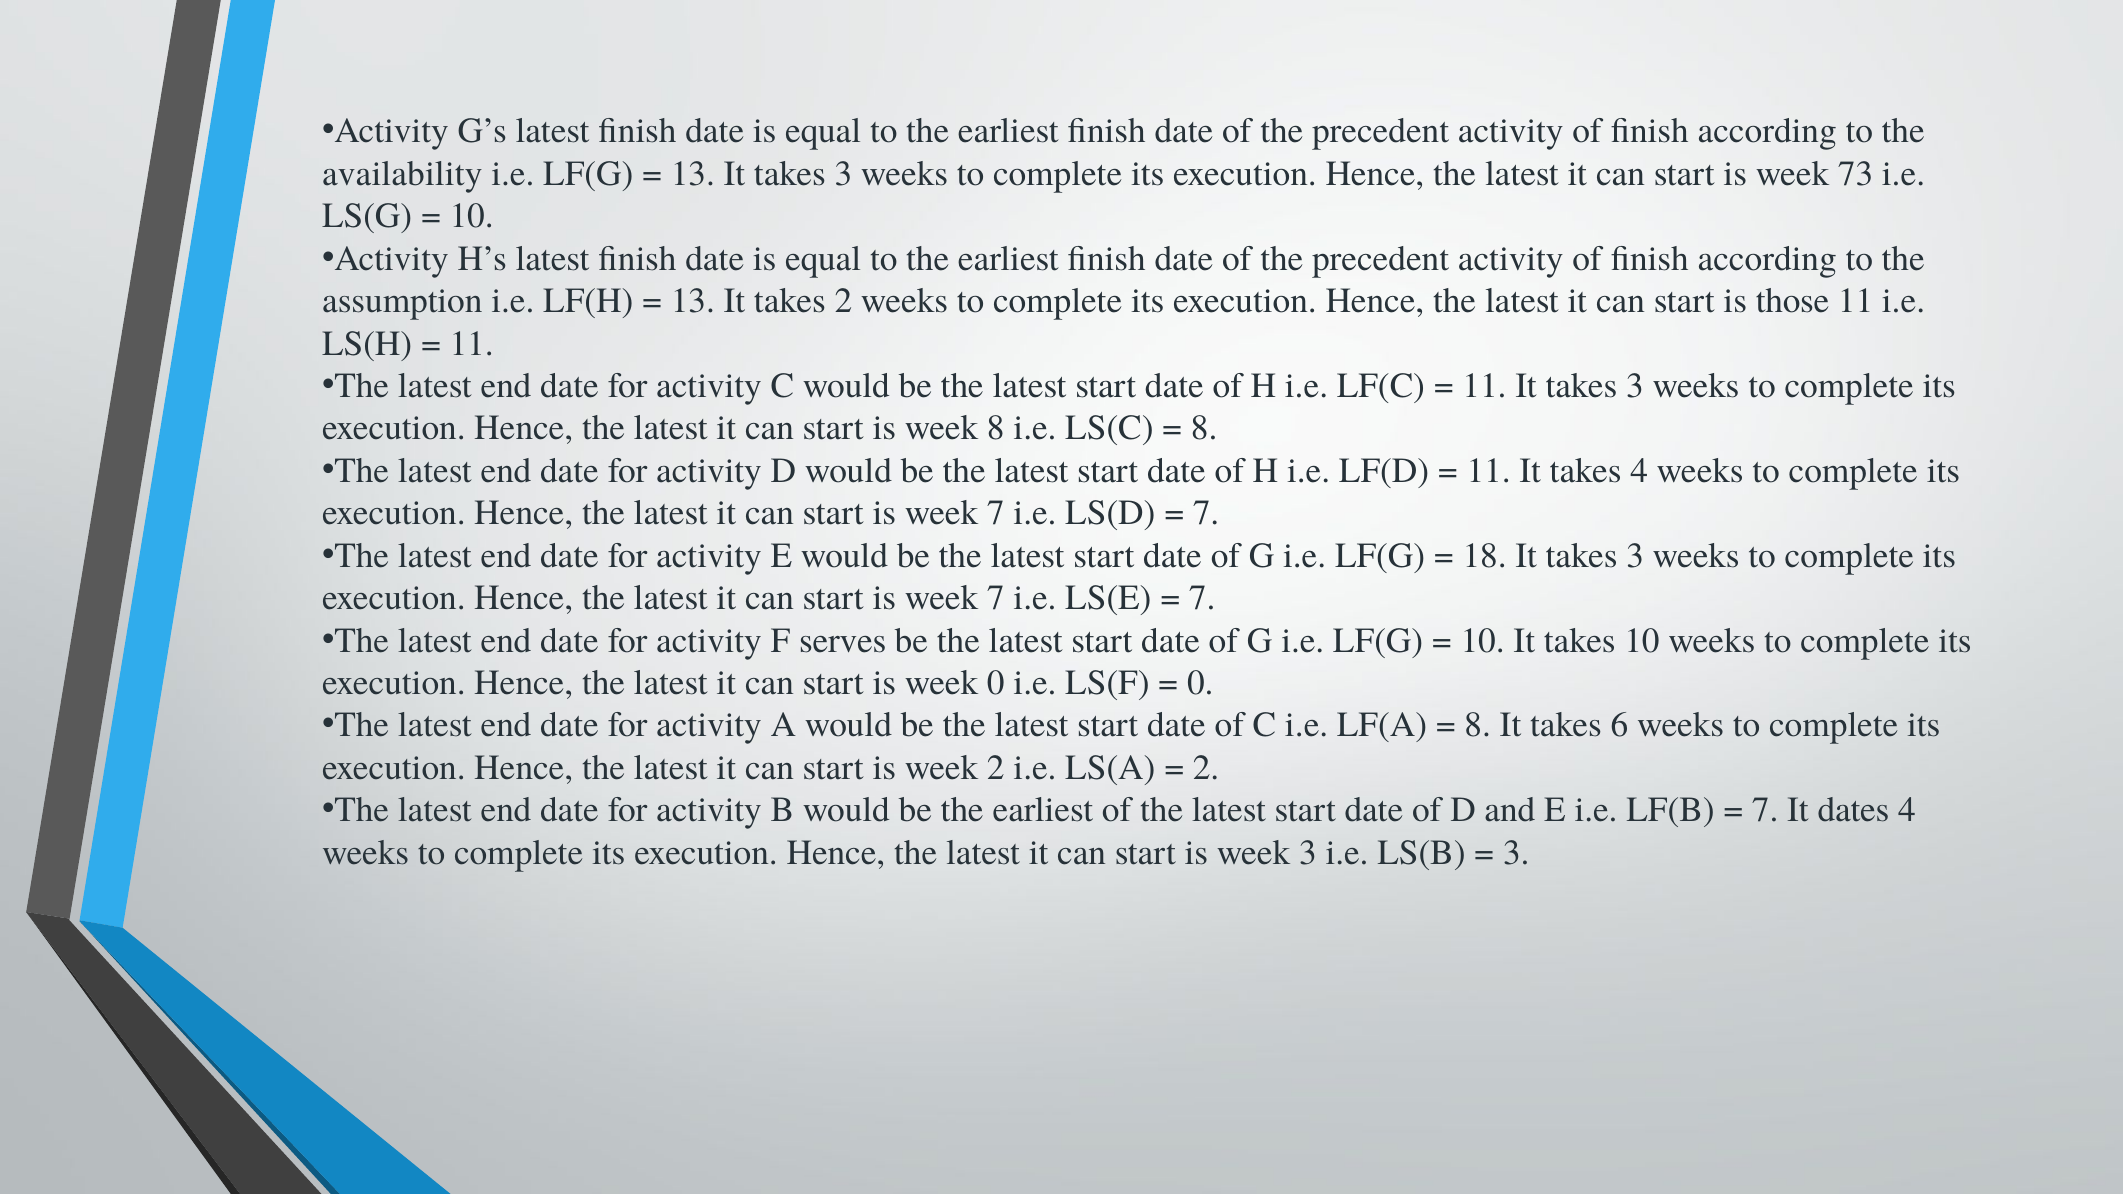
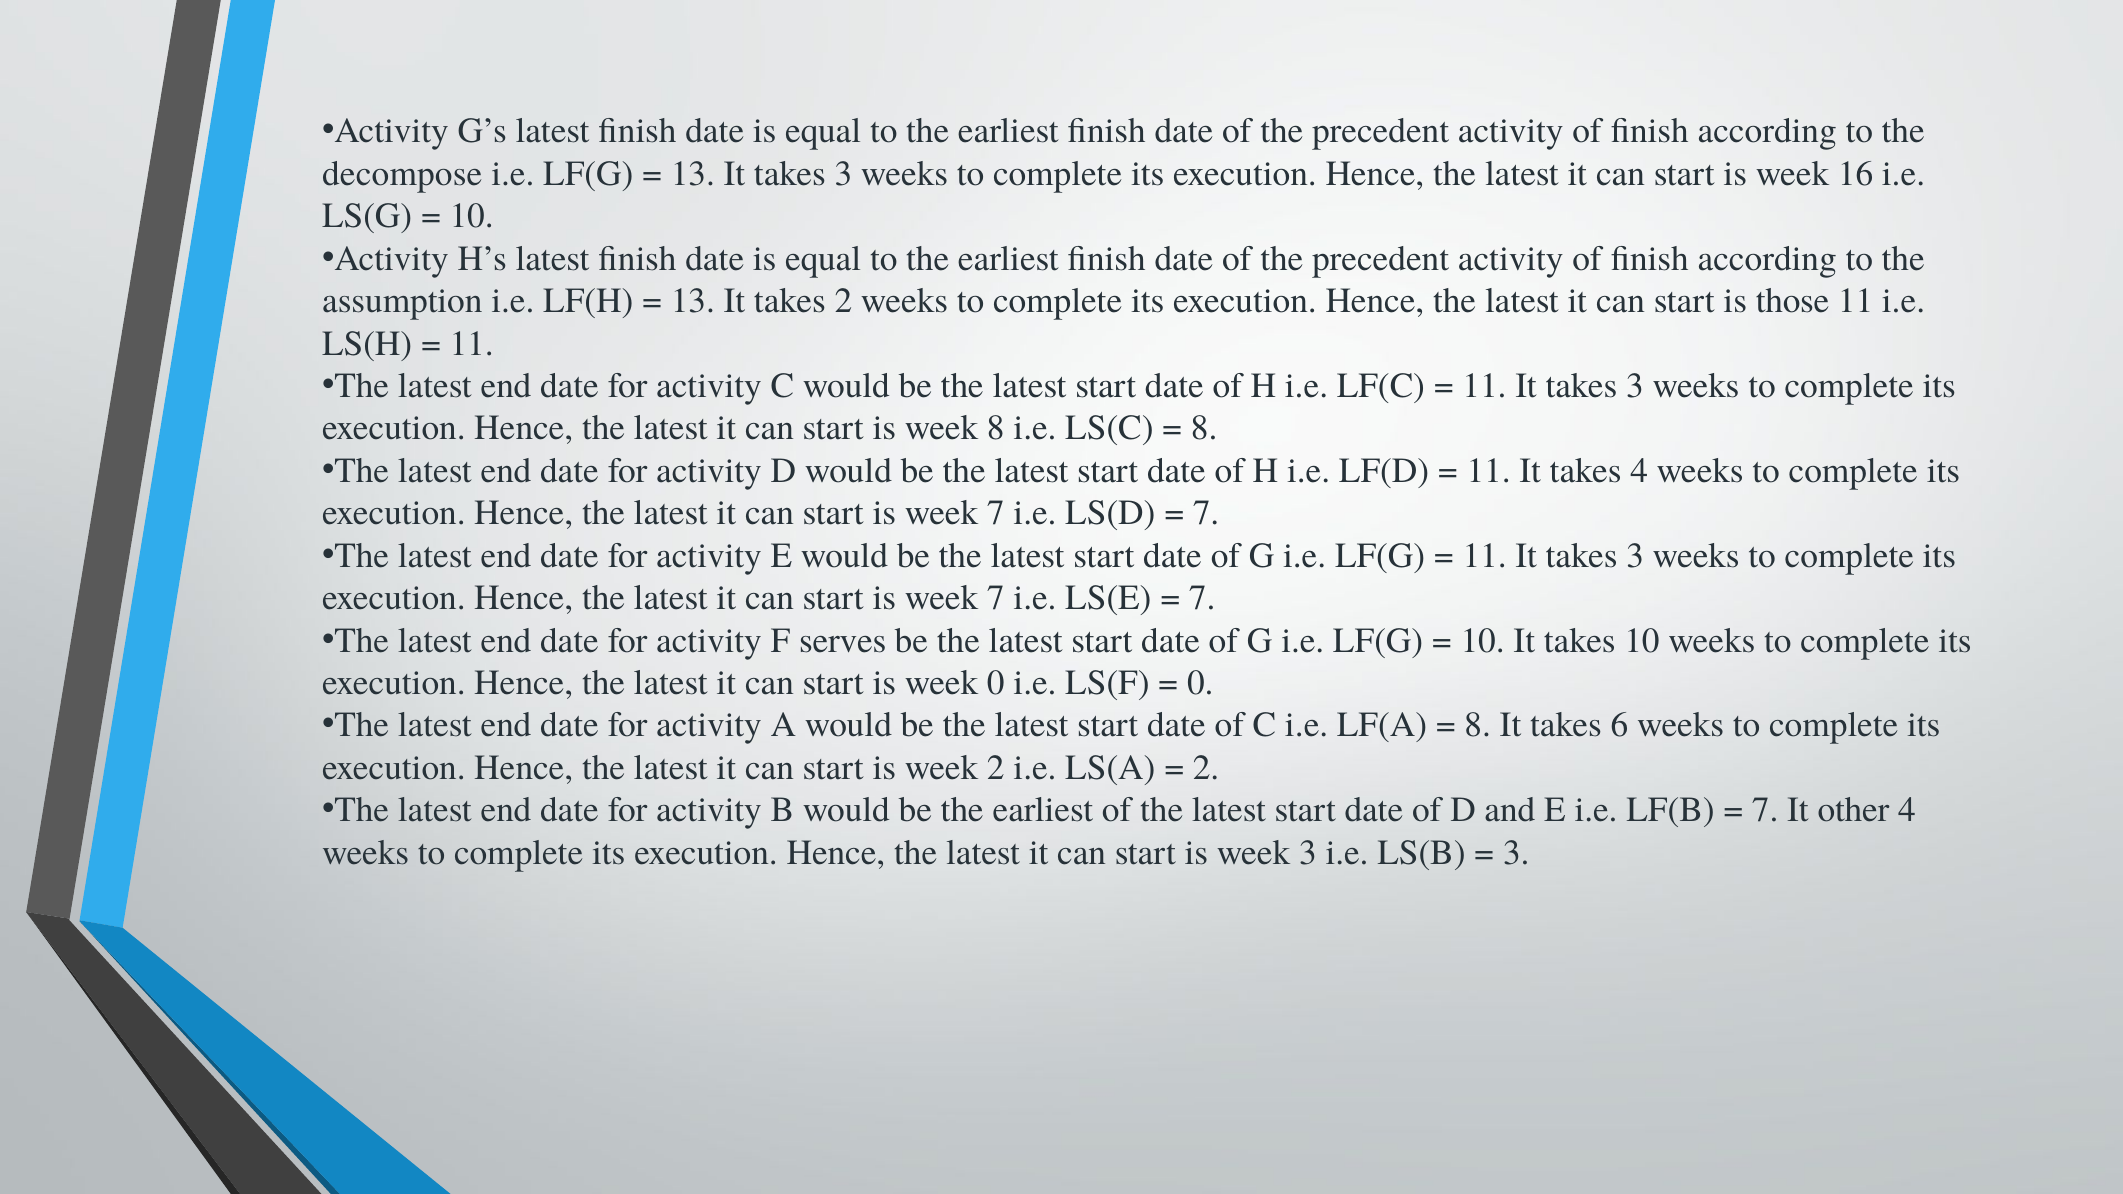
availability: availability -> decompose (402, 174)
73: 73 -> 16 (1856, 174)
18: 18 -> 11 (1485, 556)
dates: dates -> other (1854, 810)
